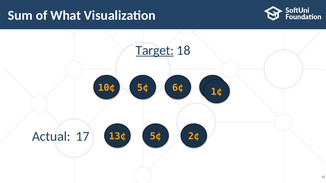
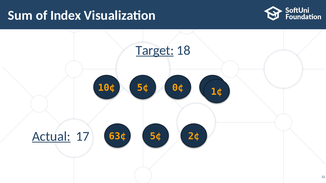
What: What -> Index (66, 15)
6¢: 6¢ -> 0¢ (178, 88)
Actual underline: none -> present (51, 137)
13¢: 13¢ -> 63¢ (117, 136)
